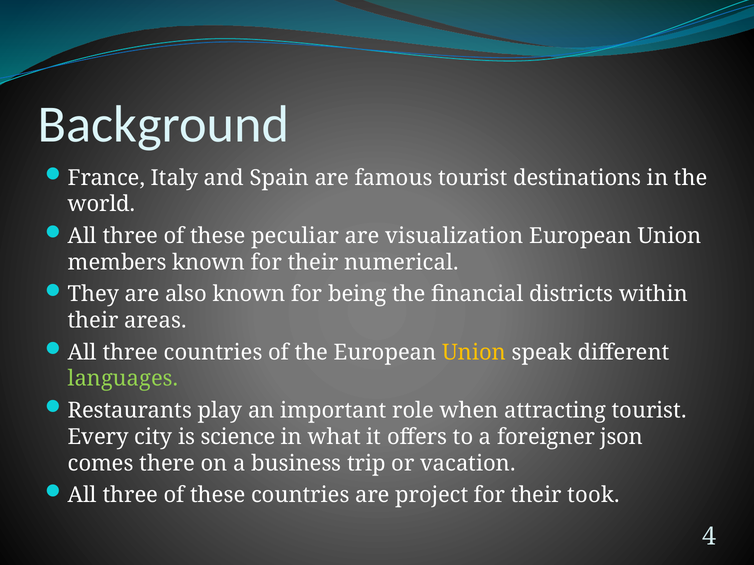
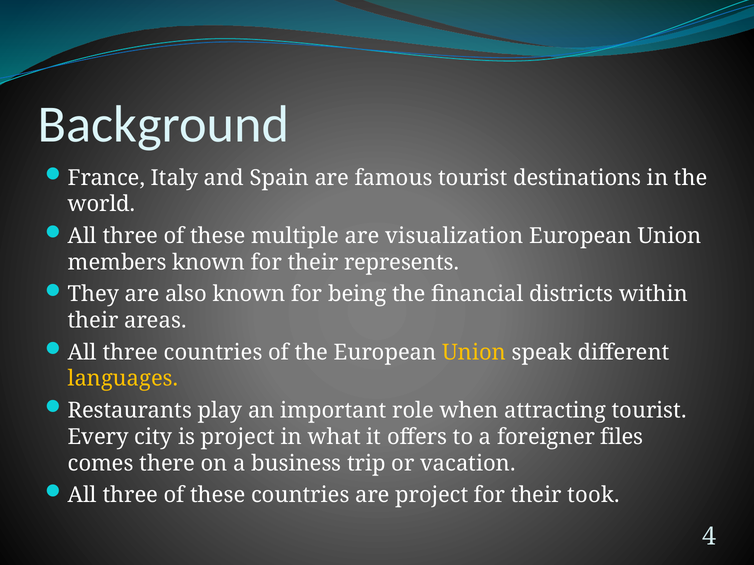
peculiar: peculiar -> multiple (295, 236)
numerical: numerical -> represents (402, 263)
languages colour: light green -> yellow (123, 379)
is science: science -> project (238, 437)
json: json -> files (622, 437)
